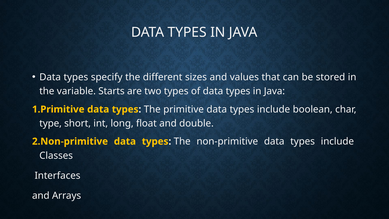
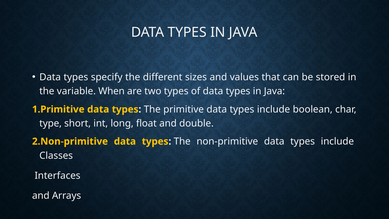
Starts: Starts -> When (111, 91)
